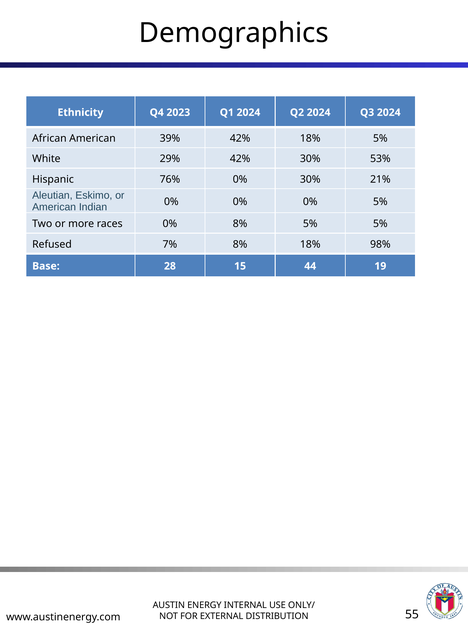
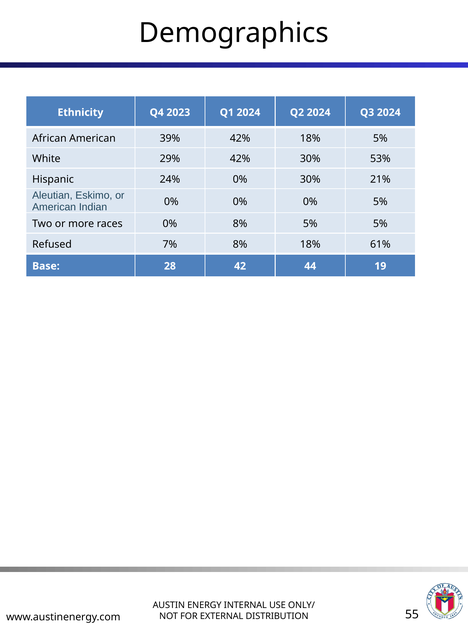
76%: 76% -> 24% (170, 179)
98%: 98% -> 61% (380, 244)
15: 15 -> 42 (240, 266)
